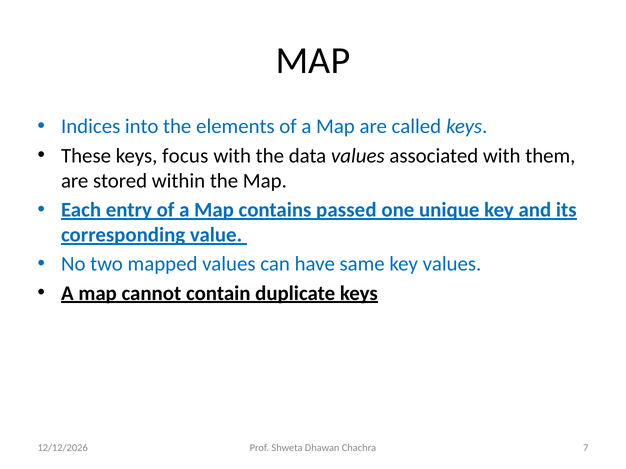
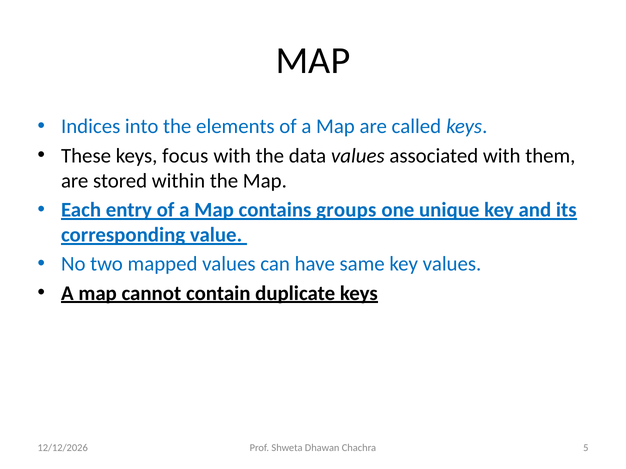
passed: passed -> groups (346, 210)
7: 7 -> 5 (586, 448)
